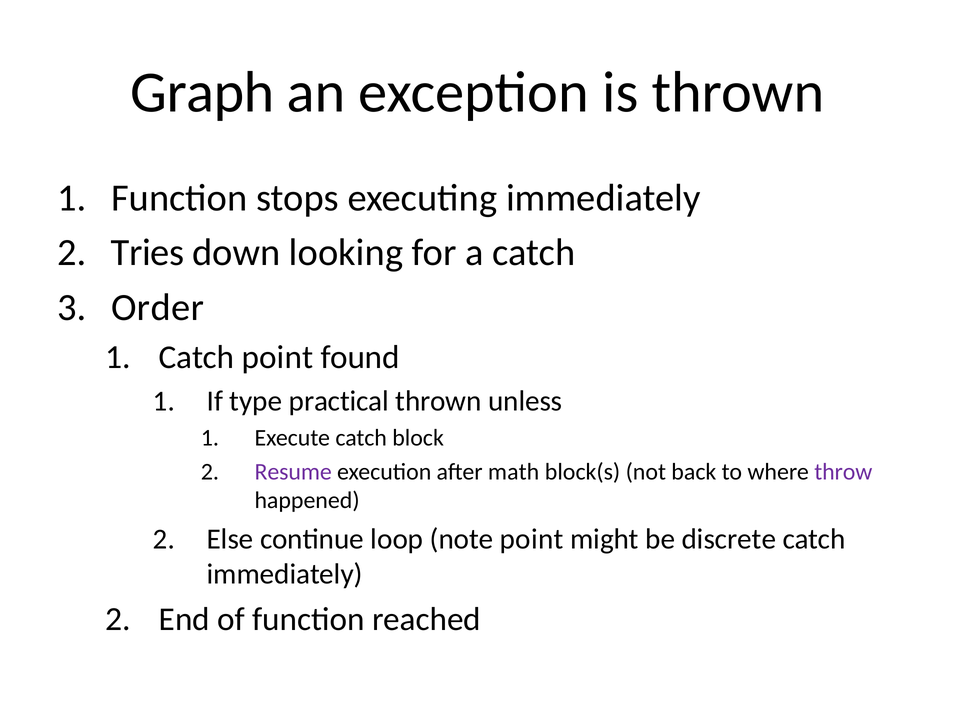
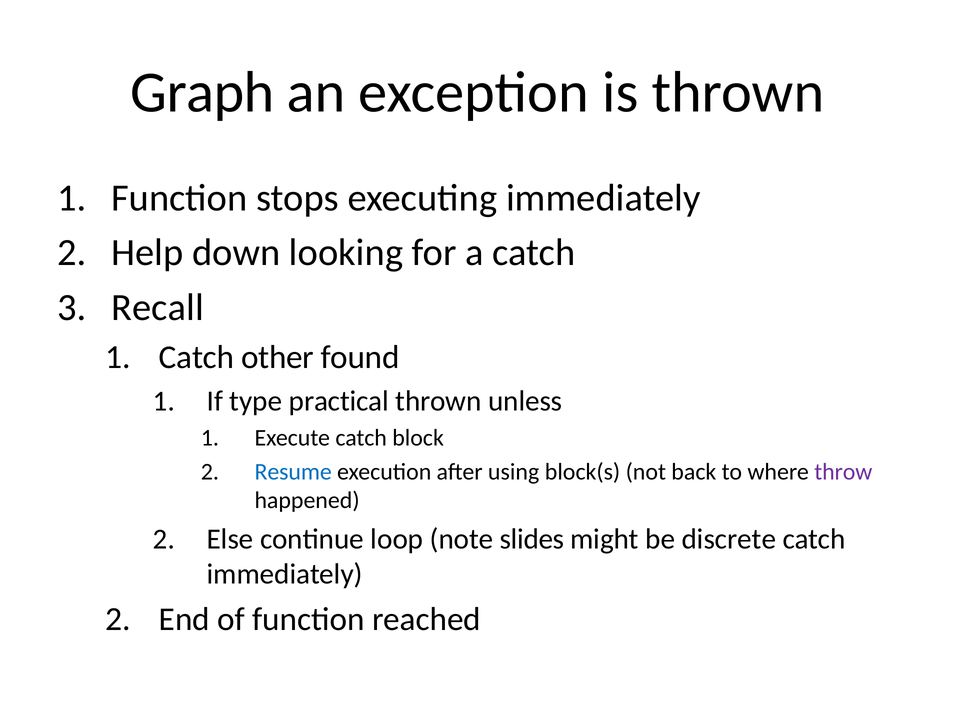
Tries: Tries -> Help (147, 253)
Order: Order -> Recall (158, 307)
Catch point: point -> other (278, 357)
Resume colour: purple -> blue (293, 472)
math: math -> using (514, 472)
note point: point -> slides (532, 539)
